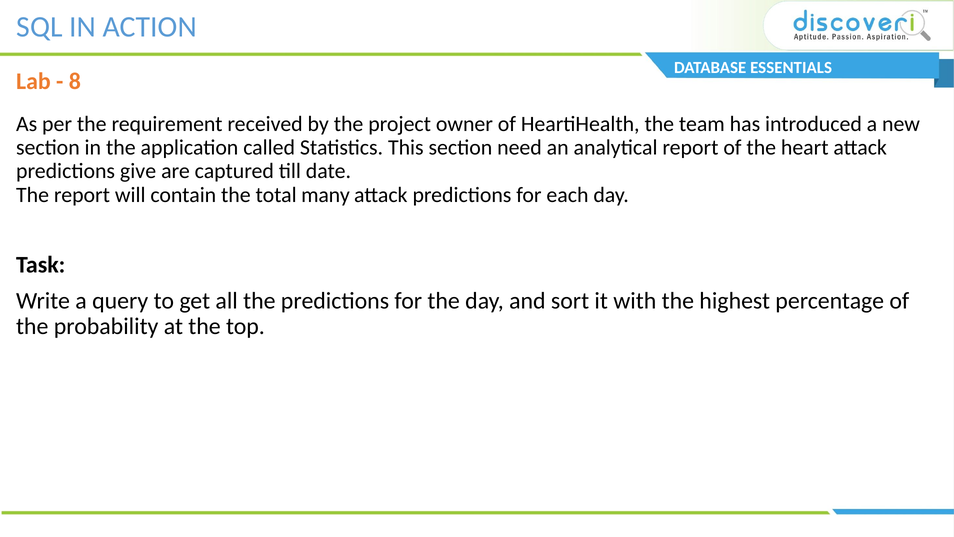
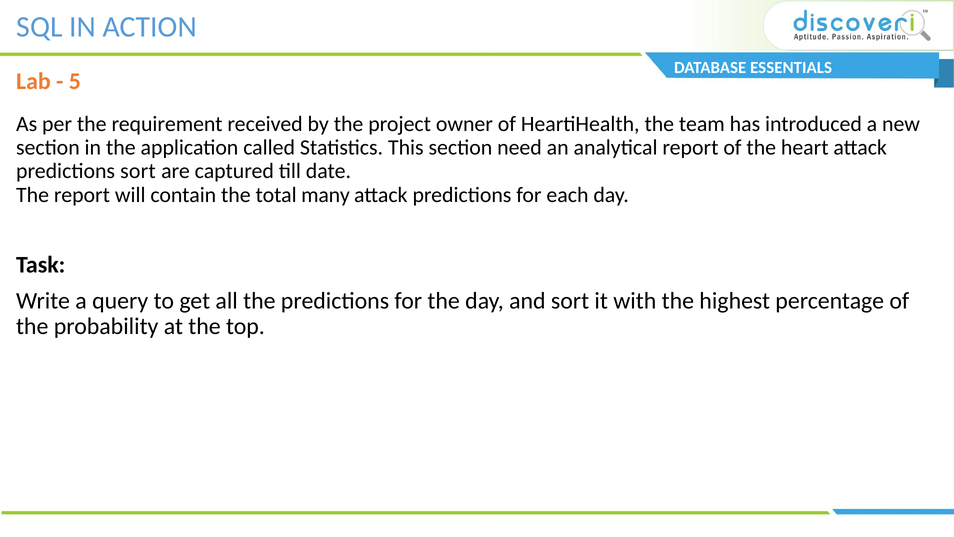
8: 8 -> 5 (75, 82)
predictions give: give -> sort (138, 171)
